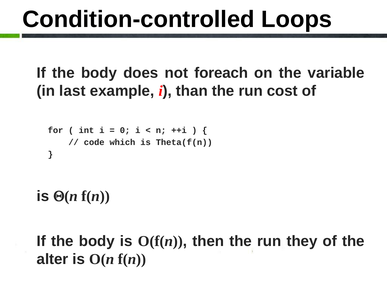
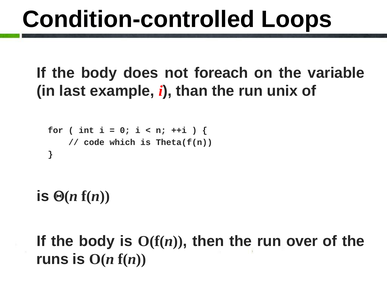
cost: cost -> unix (282, 91)
they: they -> over (302, 241)
alter: alter -> runs (53, 259)
